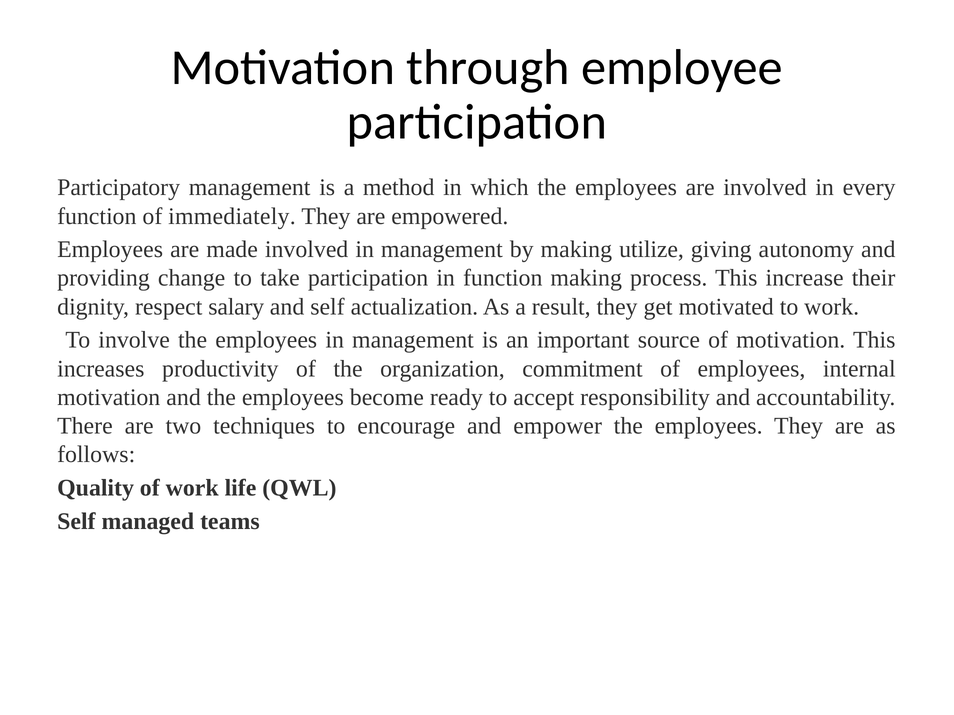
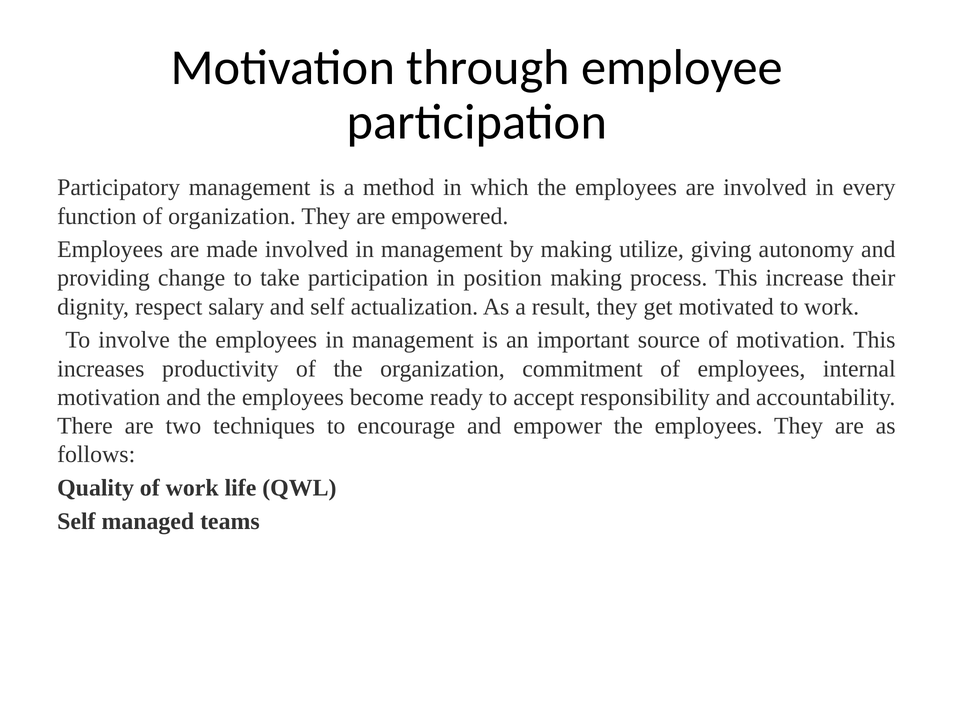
of immediately: immediately -> organization (232, 216)
in function: function -> position (503, 278)
